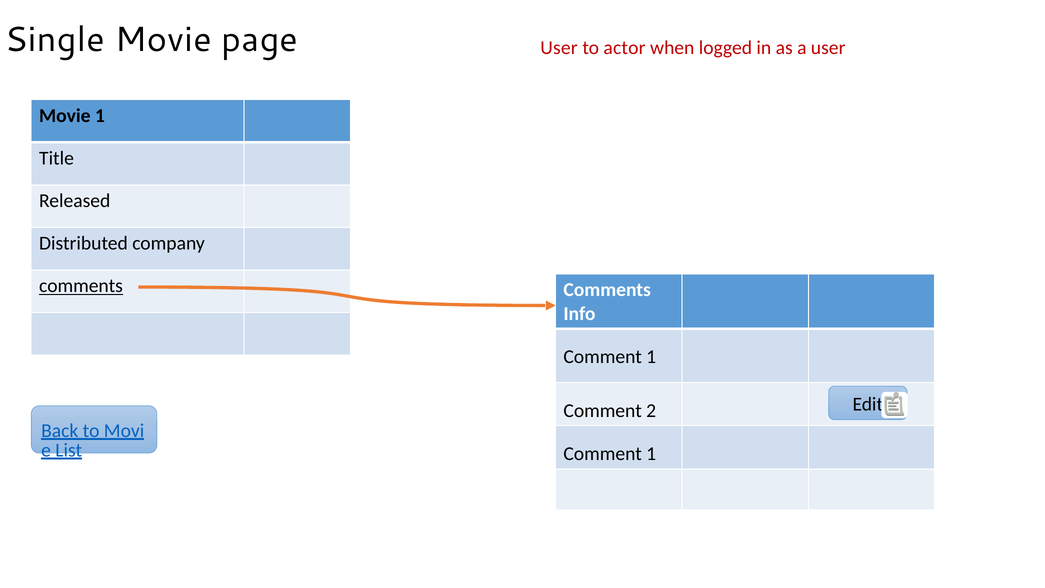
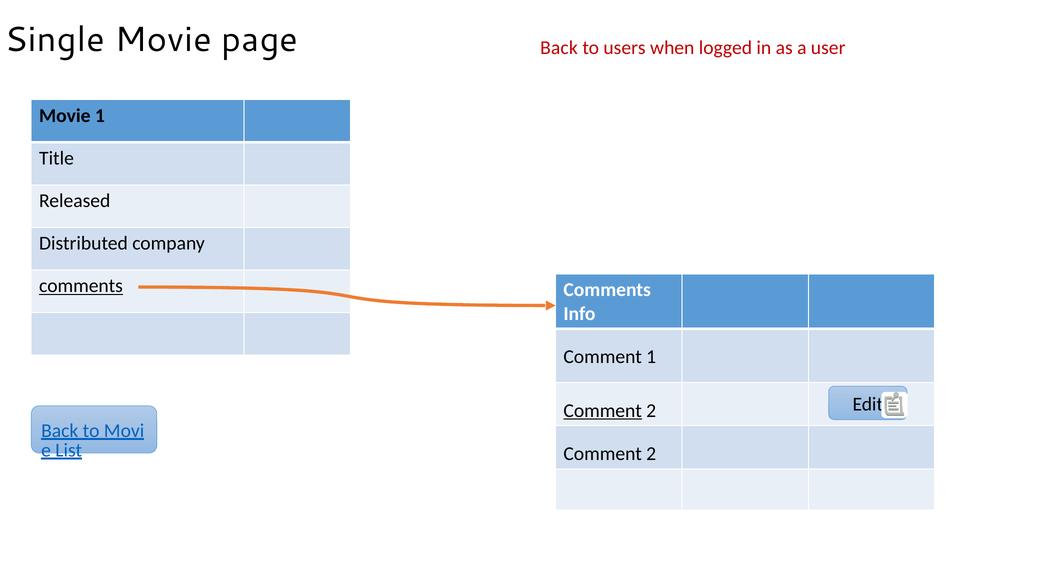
User: User -> Back (559, 48)
actor: actor -> users (625, 48)
Comment underline: none -> present (603, 410)
1: 1 -> 2 (651, 454)
